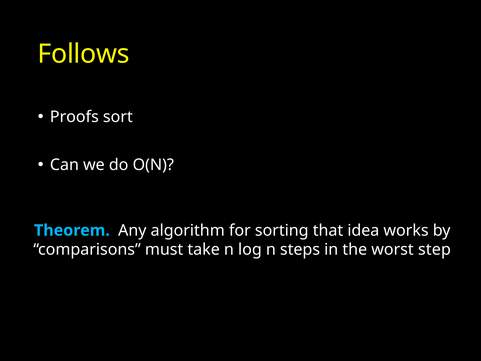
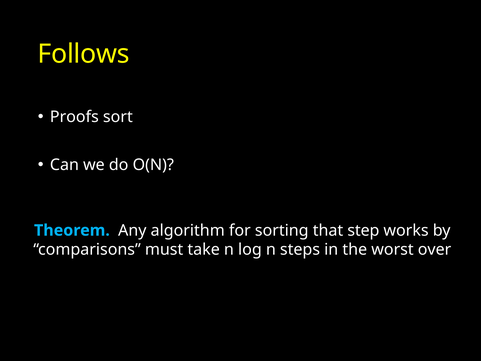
idea: idea -> step (363, 230)
step: step -> over (435, 249)
